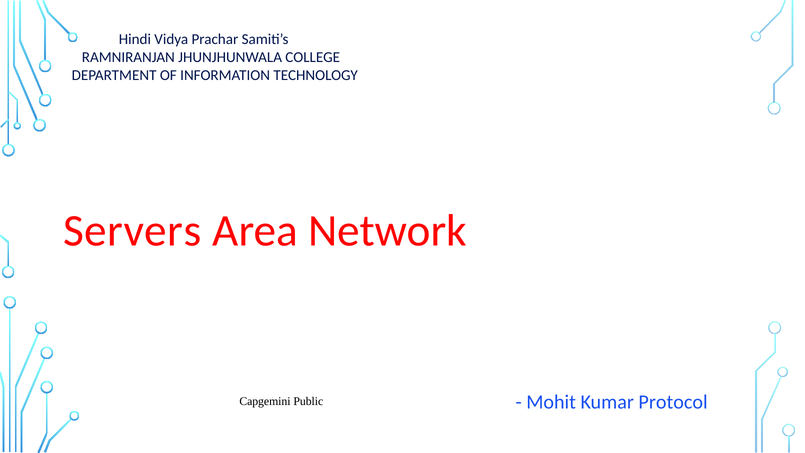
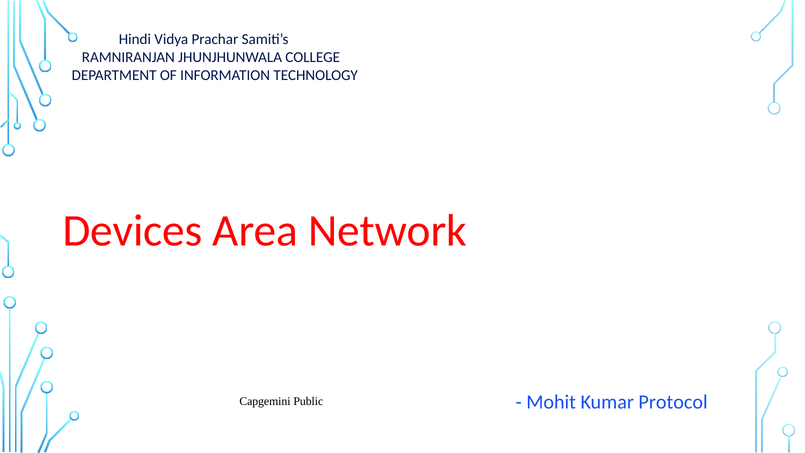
Servers: Servers -> Devices (133, 231)
